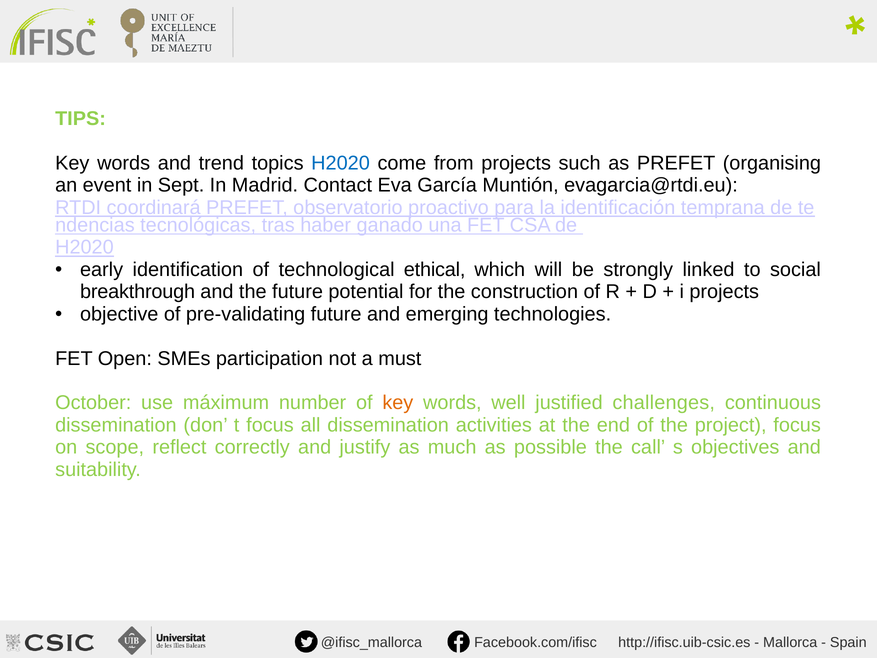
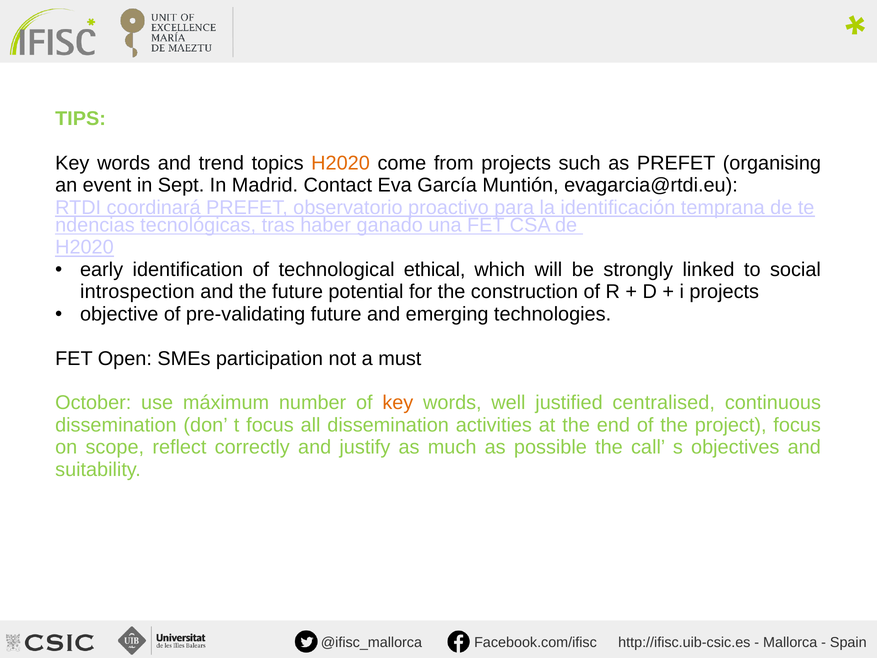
H2020 colour: blue -> orange (341, 163)
breakthrough: breakthrough -> introspection (137, 292)
challenges: challenges -> centralised (664, 403)
